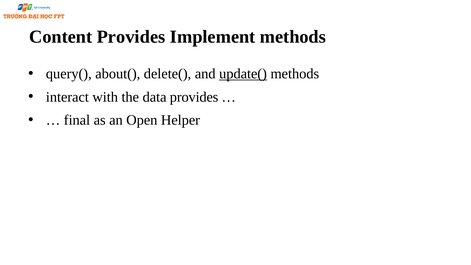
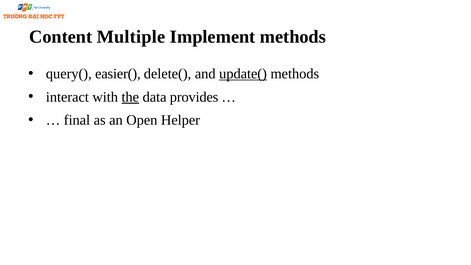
Content Provides: Provides -> Multiple (131, 37)
about(: about( -> easier( (118, 74)
the underline: none -> present (130, 97)
